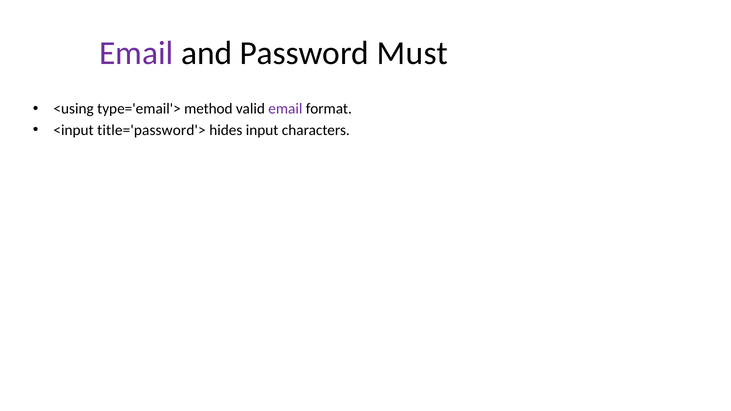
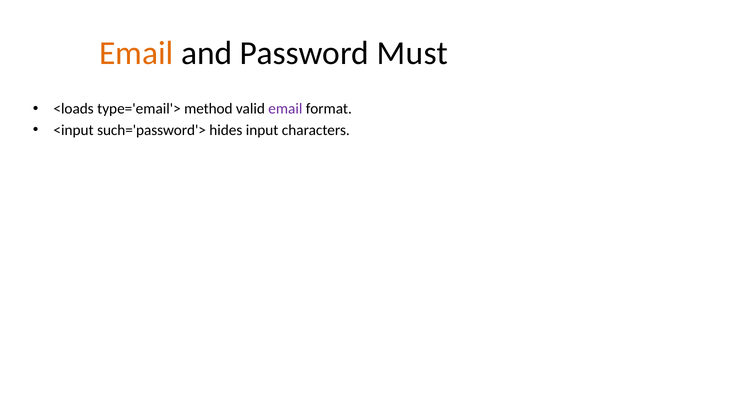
Email colour: purple -> orange (136, 53)
<using: <using -> <loads (74, 109)
title='password'>: title='password'> -> such='password'> (152, 130)
